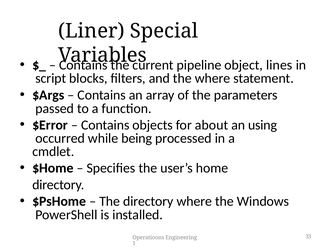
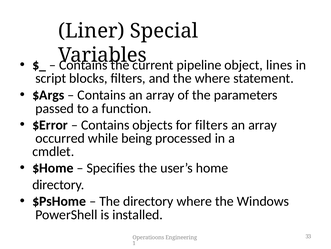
for about: about -> filters (212, 125)
using: using -> array (263, 125)
